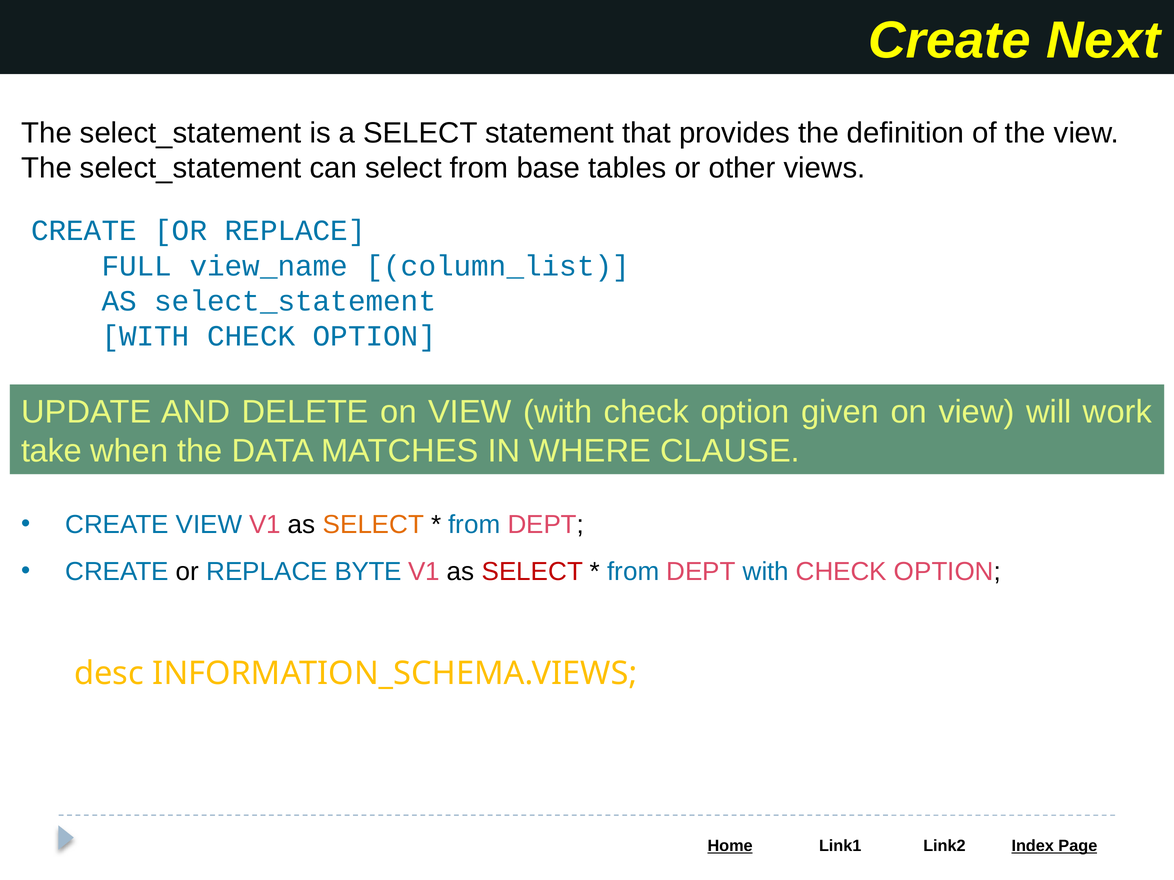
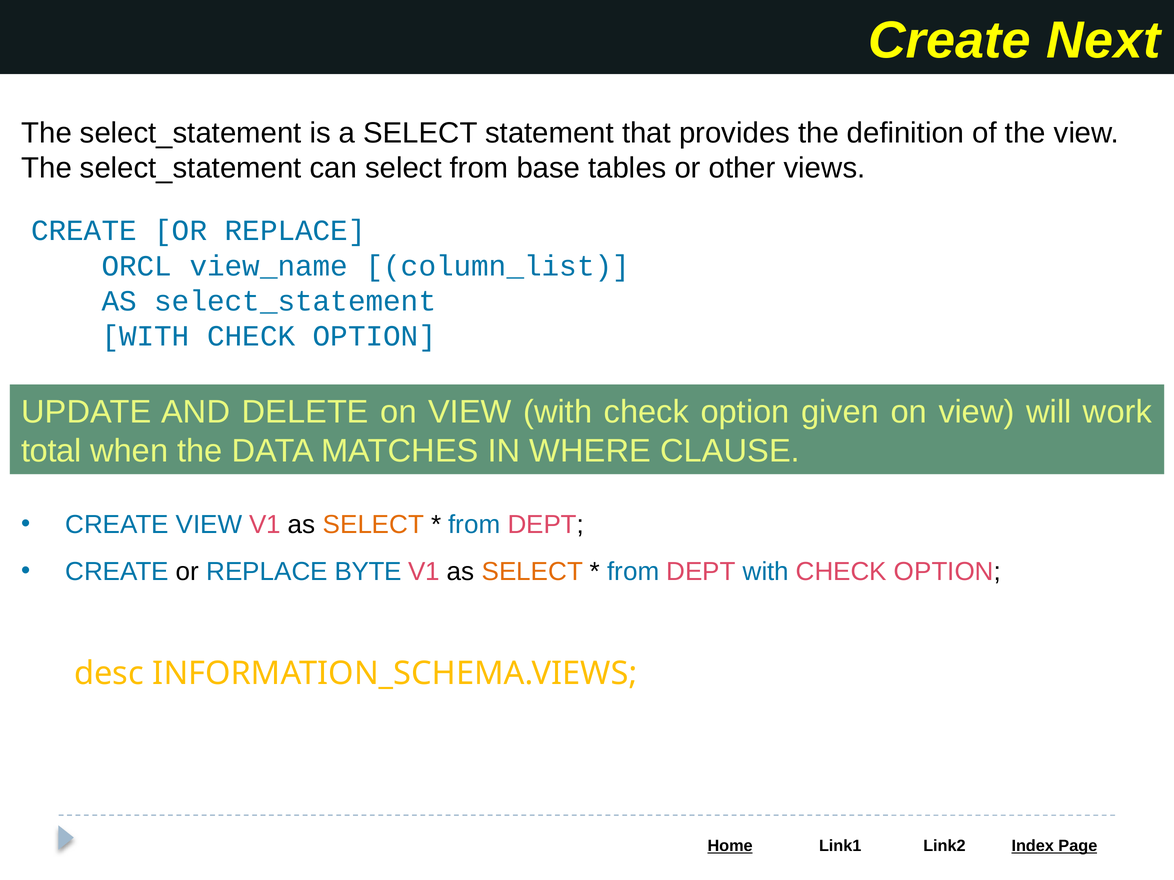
FULL: FULL -> ORCL (137, 266)
take: take -> total (51, 451)
SELECT colour: red -> orange (532, 572)
